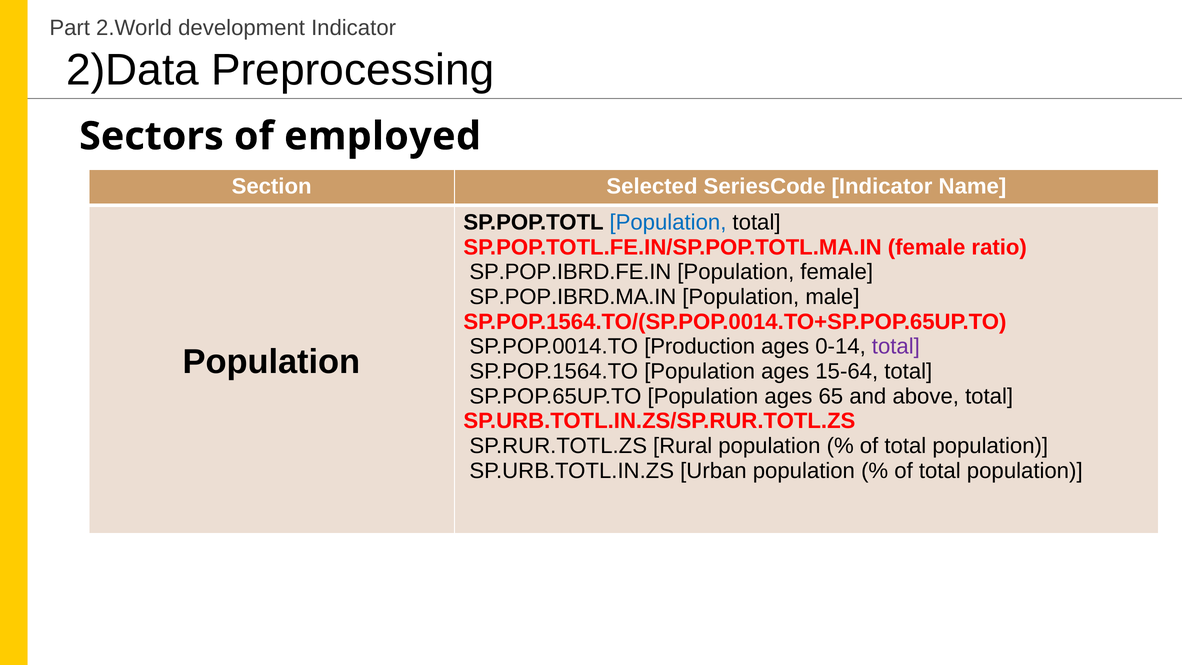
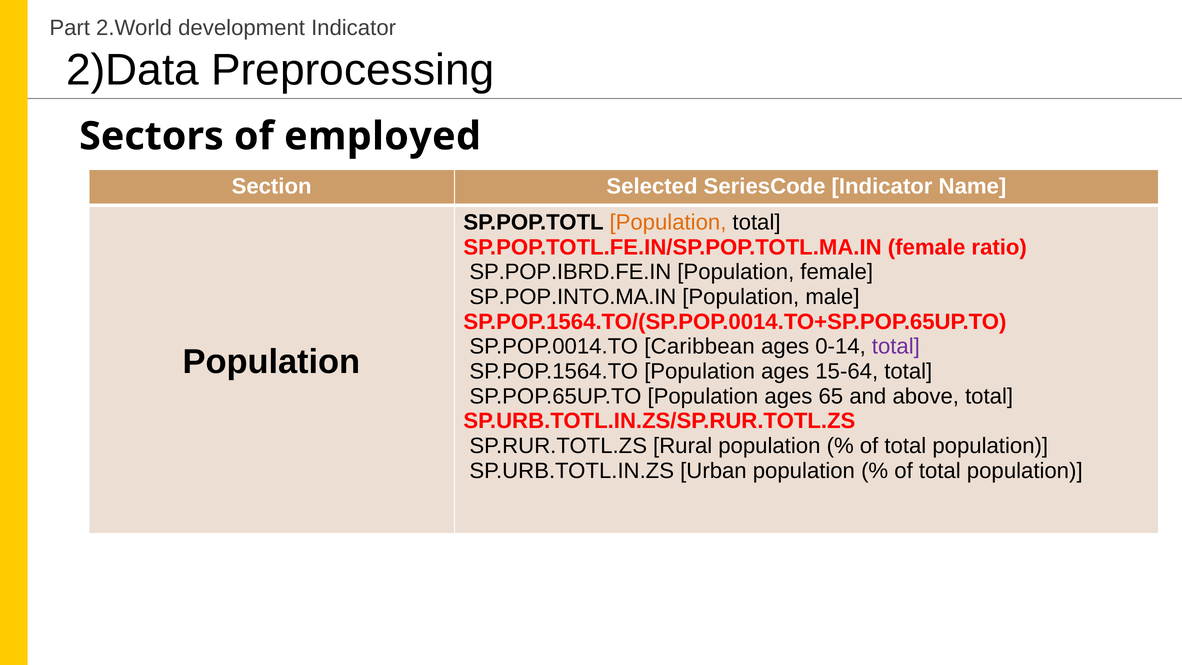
Population colour: blue -> orange (668, 222)
SP.POP.IBRD.MA.IN: SP.POP.IBRD.MA.IN -> SP.POP.INTO.MA.IN (573, 297)
Production: Production -> Caribbean (700, 347)
